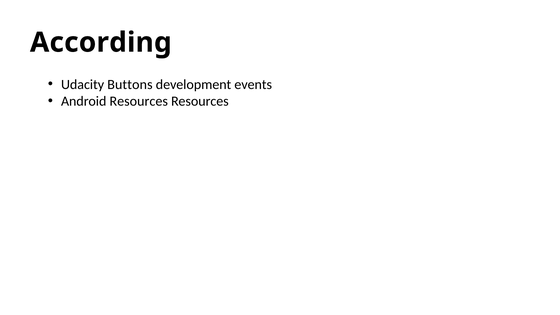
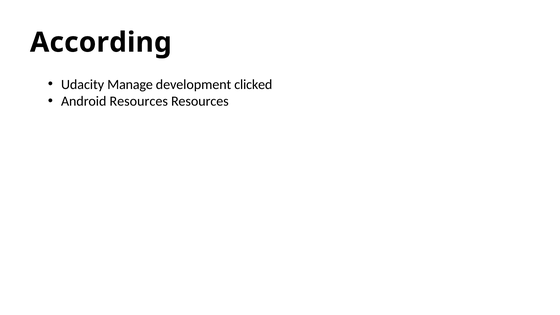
Buttons: Buttons -> Manage (130, 84)
events: events -> clicked (253, 84)
